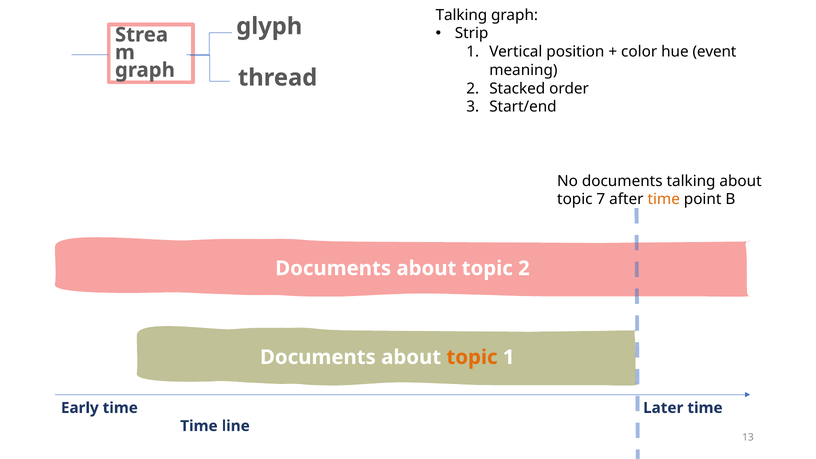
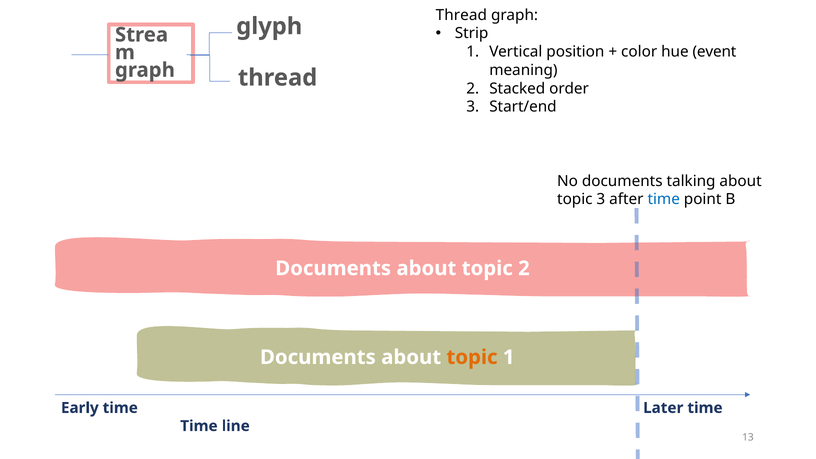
Talking: Talking -> Thread (461, 15)
topic 7: 7 -> 3 (601, 199)
time colour: orange -> blue (664, 199)
